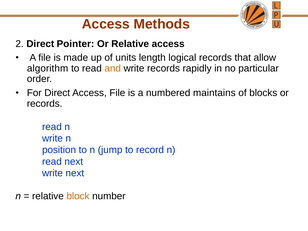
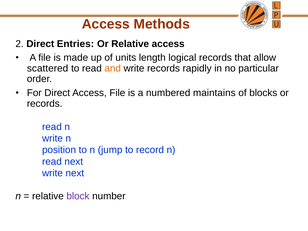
Pointer: Pointer -> Entries (75, 44)
algorithm: algorithm -> scattered (48, 68)
block colour: orange -> purple (78, 196)
